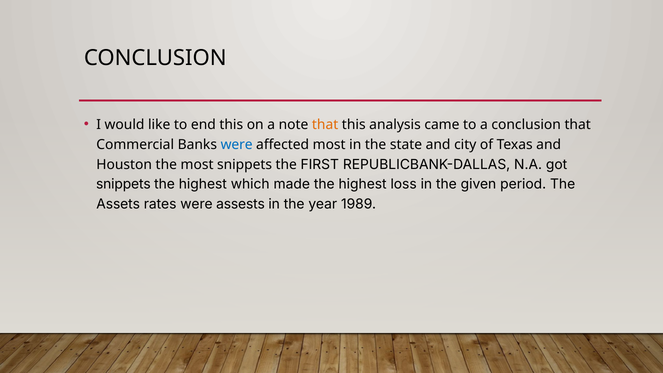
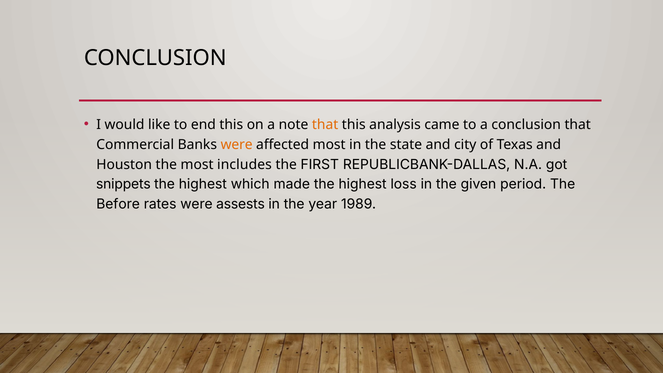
were colour: blue -> orange (237, 145)
most snippets: snippets -> includes (244, 164)
Assets: Assets -> Before (118, 204)
